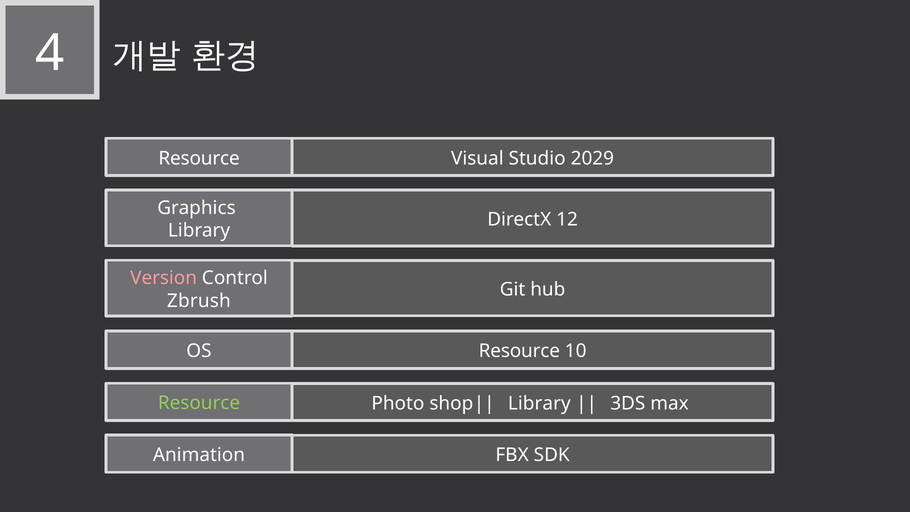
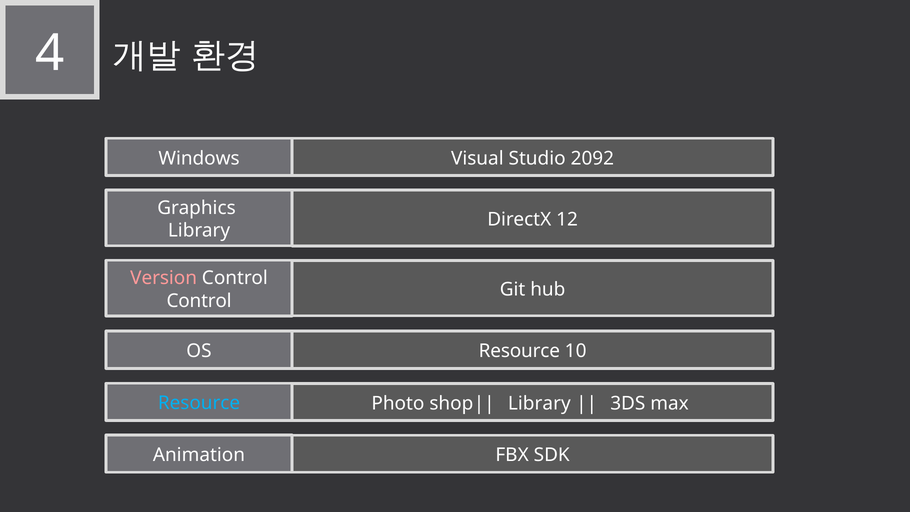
Resource: Resource -> Windows (199, 158)
2029: 2029 -> 2092 (592, 158)
Zbrush: Zbrush -> Control (199, 301)
Resource colour: light green -> light blue (199, 403)
